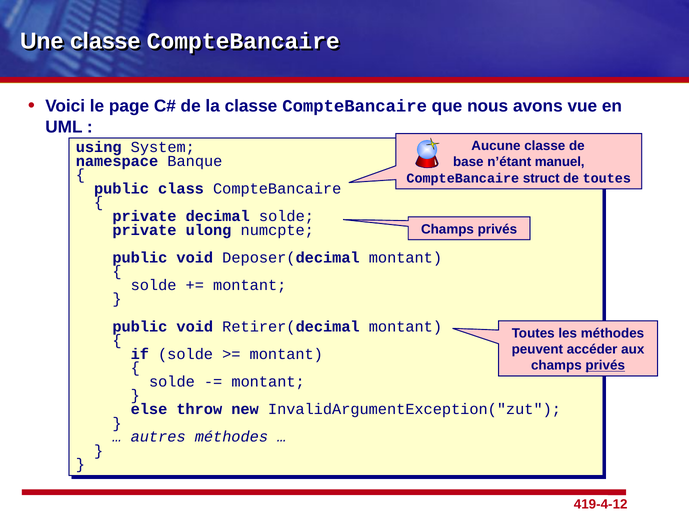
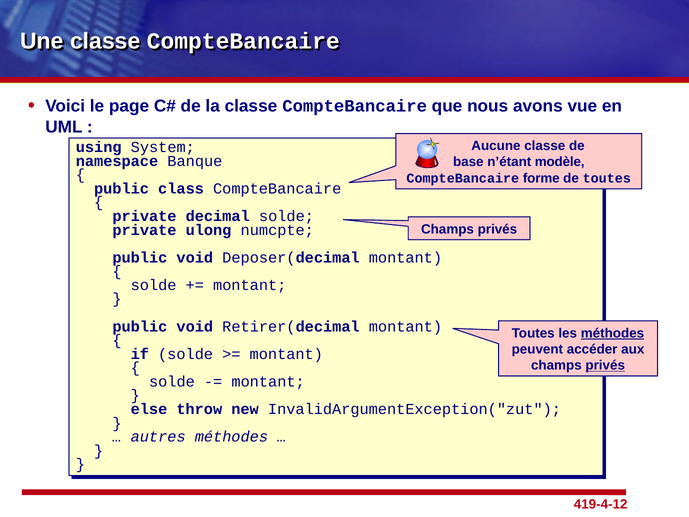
manuel: manuel -> modèle (560, 162)
struct: struct -> forme (541, 178)
méthodes underline: none -> present (612, 333)
